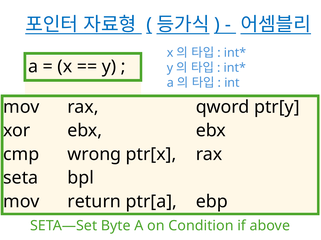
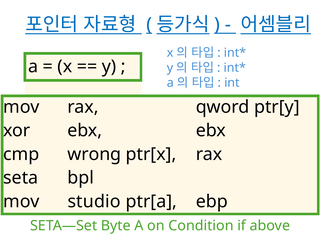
return: return -> studio (94, 202)
